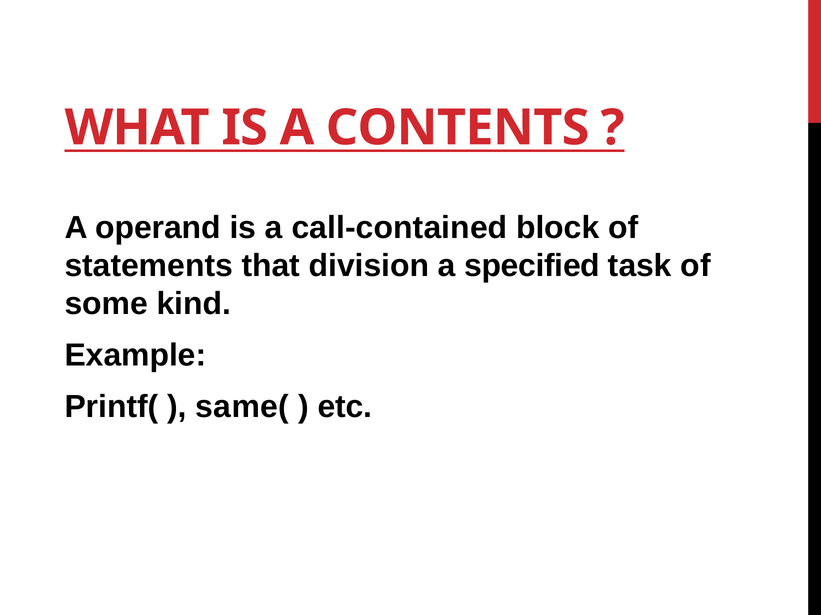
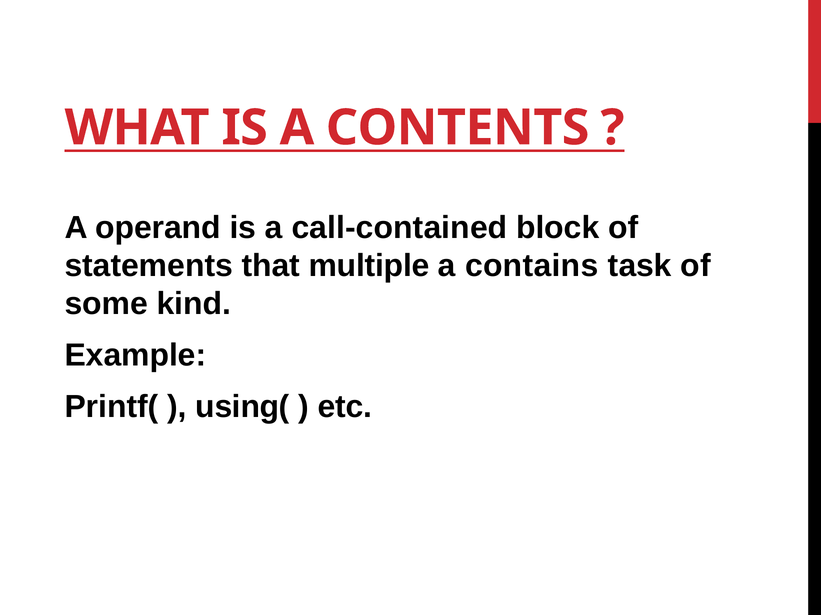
division: division -> multiple (369, 266)
specified: specified -> contains (532, 266)
same(: same( -> using( (242, 407)
